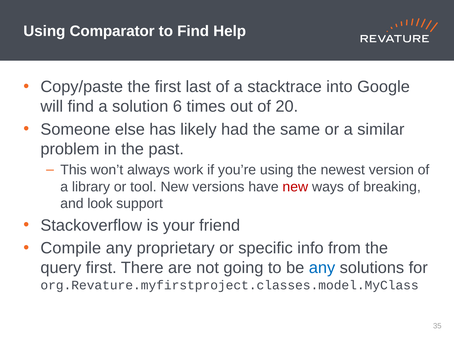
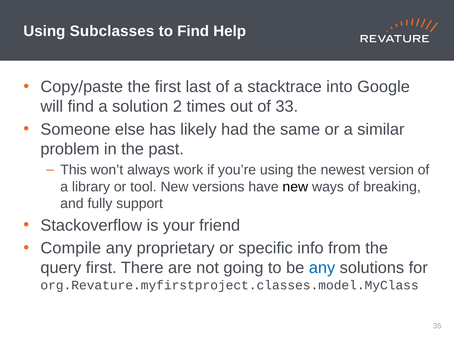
Comparator: Comparator -> Subclasses (112, 31)
6: 6 -> 2 (177, 106)
20: 20 -> 33 (287, 106)
new colour: red -> black (295, 187)
look: look -> fully (100, 203)
